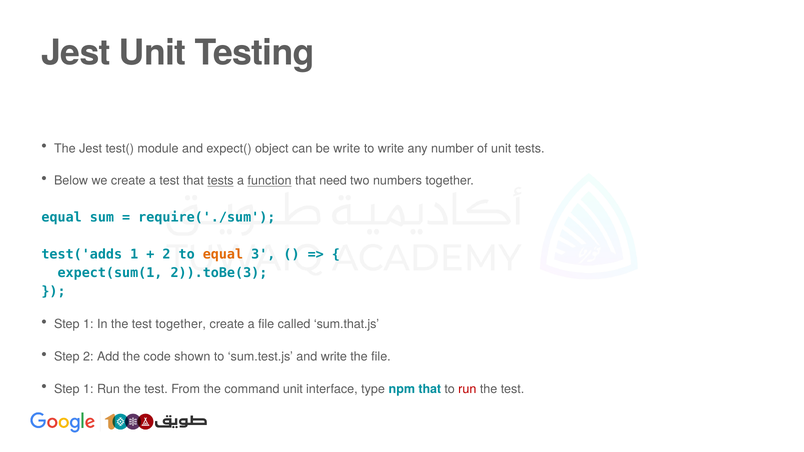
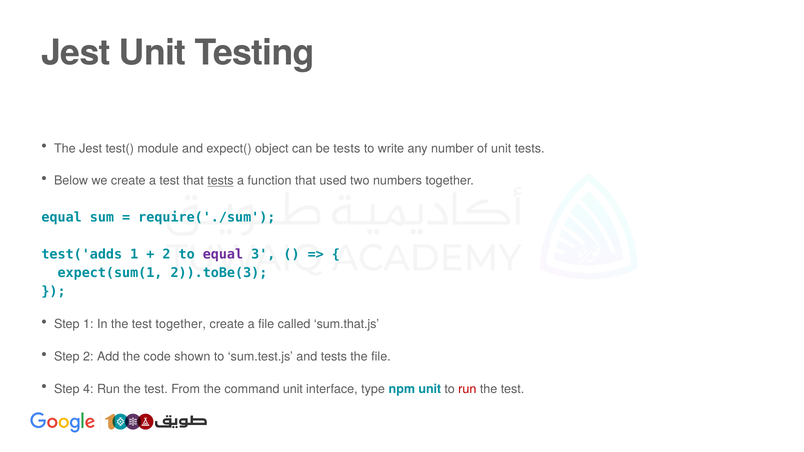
be write: write -> tests (347, 148)
function underline: present -> none (270, 181)
need: need -> used (333, 181)
equal colour: orange -> purple (223, 255)
and write: write -> tests (334, 357)
1: 1 -> 4 (88, 389)
npm that: that -> unit (430, 389)
